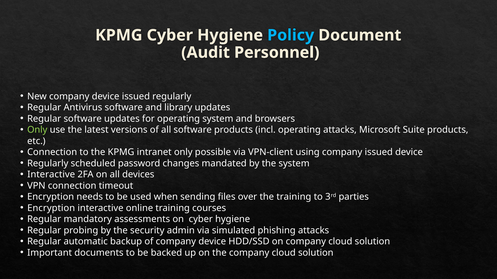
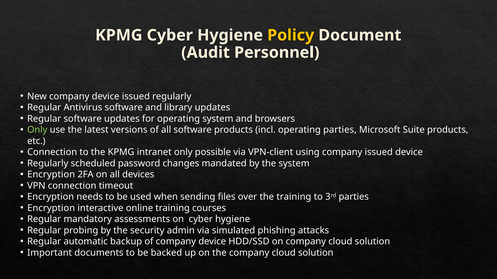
Policy colour: light blue -> yellow (291, 35)
operating attacks: attacks -> parties (340, 130)
Interactive: Interactive -> Encryption (51, 175)
